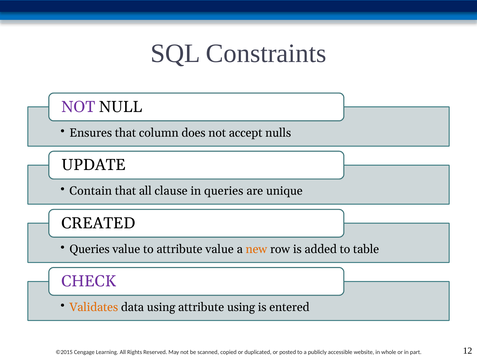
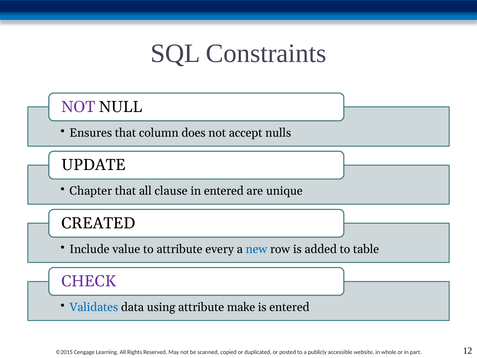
Contain: Contain -> Chapter (91, 191)
in queries: queries -> entered (224, 191)
Queries: Queries -> Include (89, 249)
attribute value: value -> every (220, 249)
new colour: orange -> blue (256, 249)
Validates colour: orange -> blue (94, 307)
attribute using: using -> make (241, 307)
